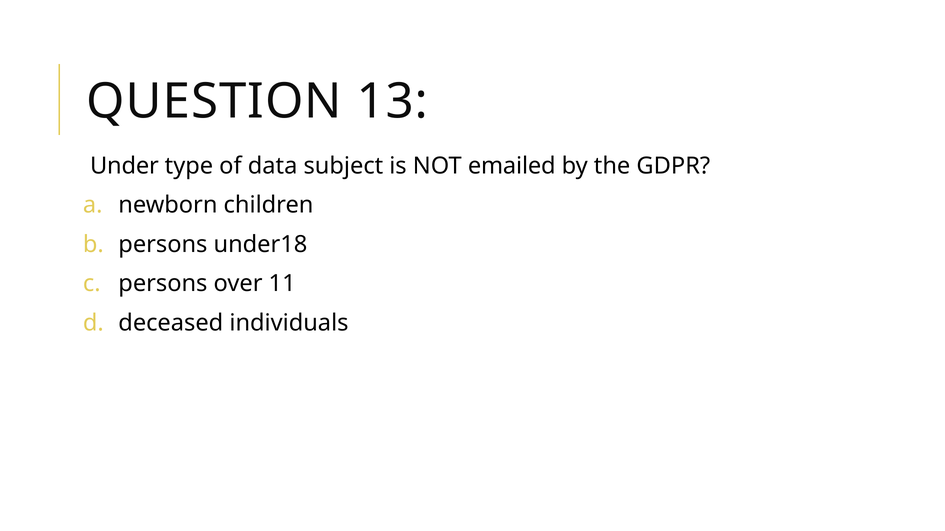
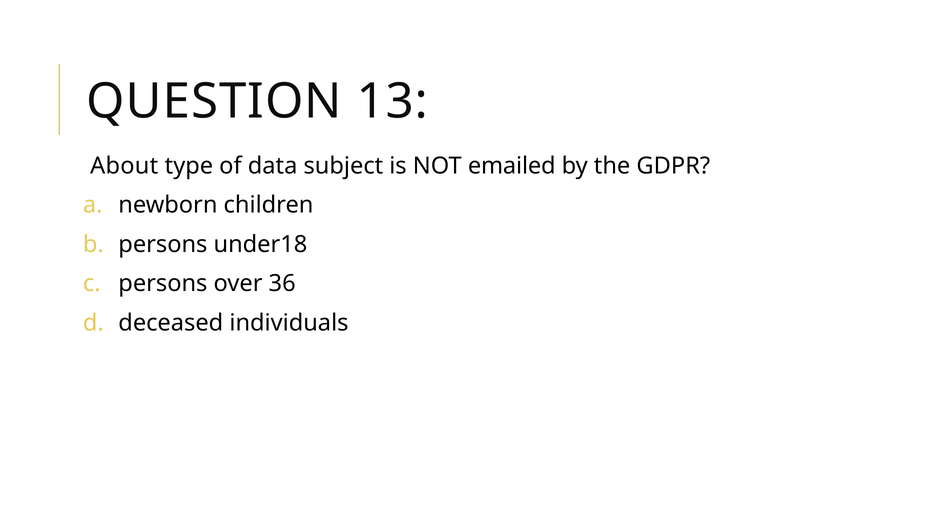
Under: Under -> About (124, 166)
11: 11 -> 36 (282, 284)
